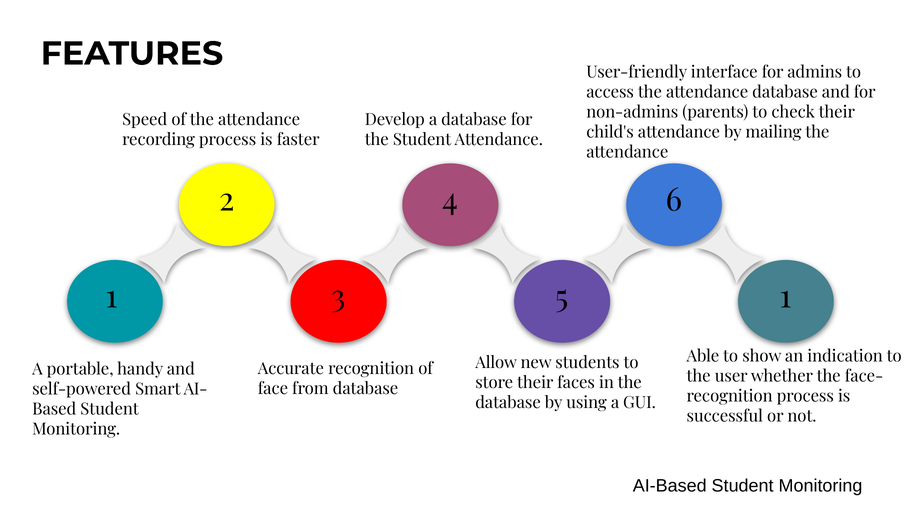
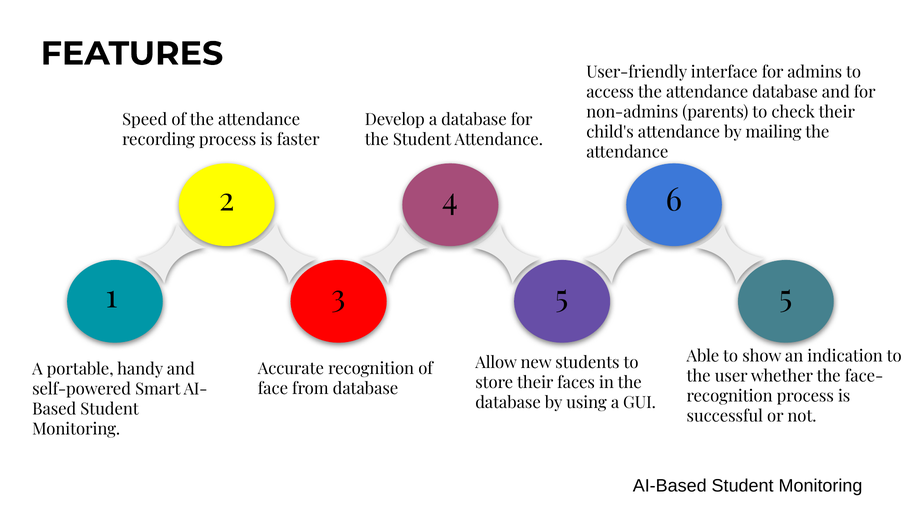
5 1: 1 -> 5 (786, 297)
